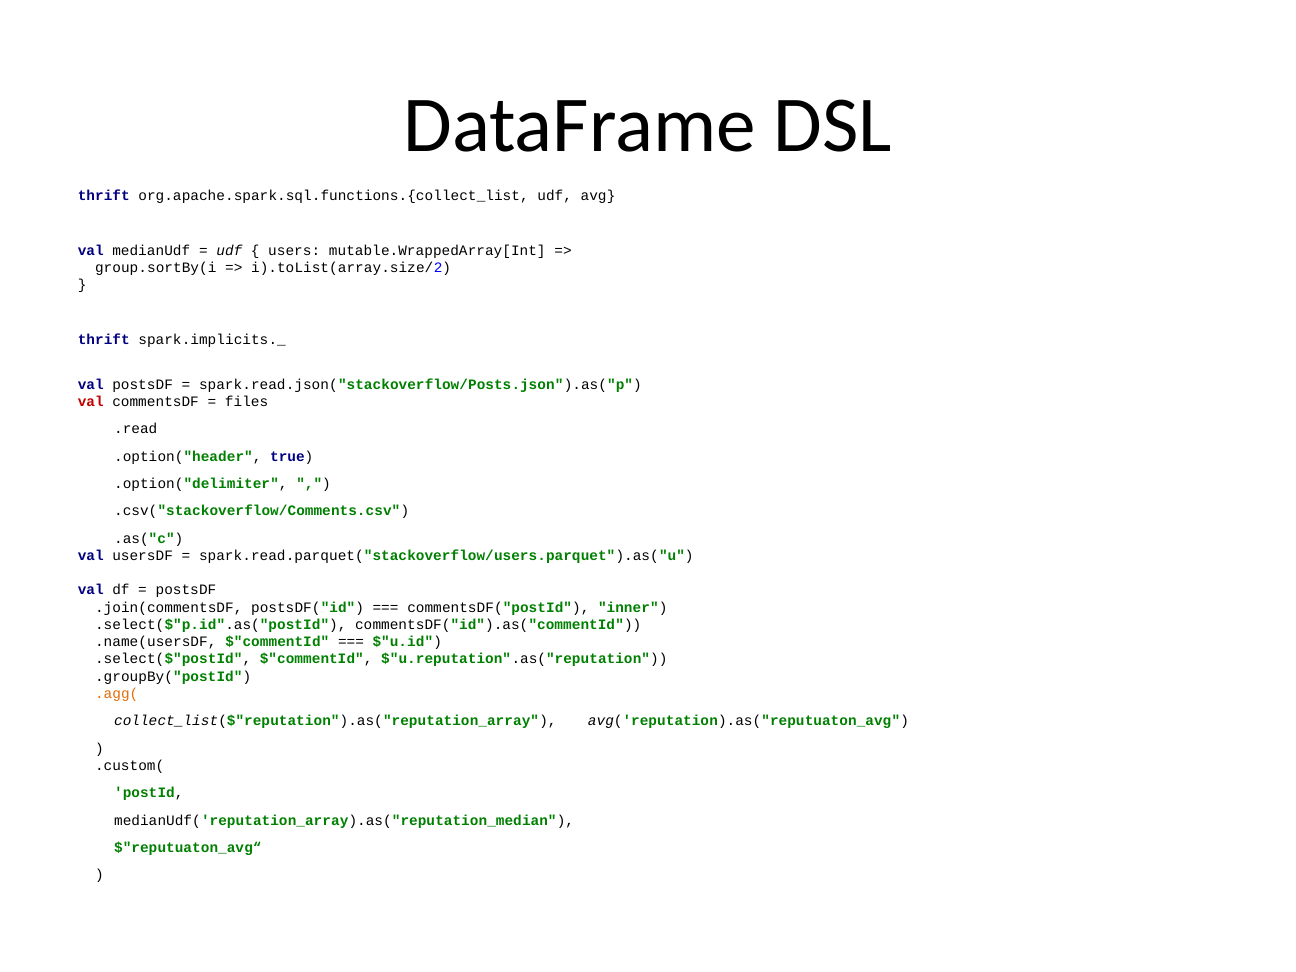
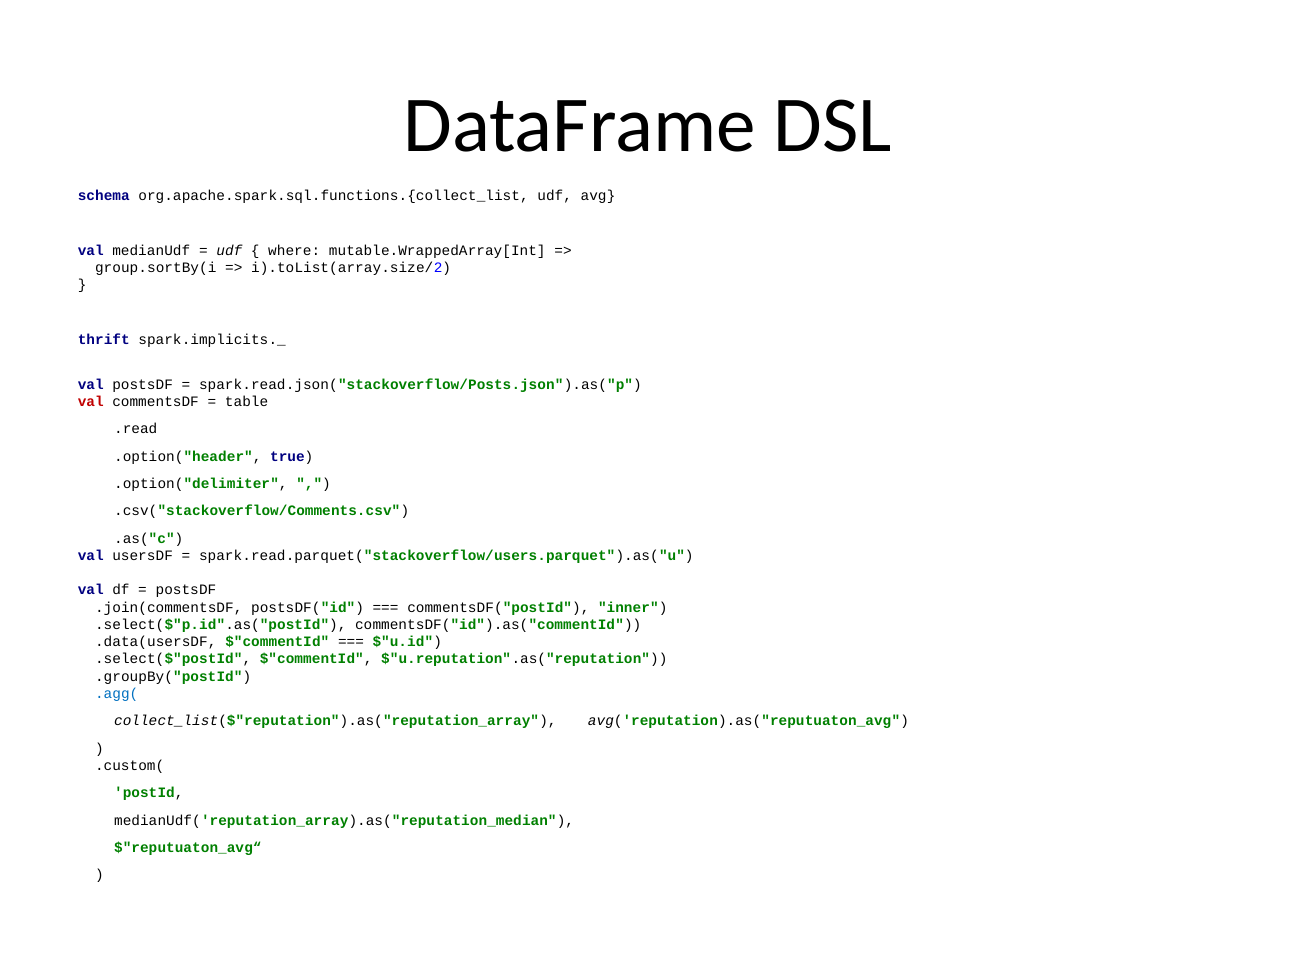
thrift: thrift -> schema (104, 196)
users: users -> where (294, 251)
files: files -> table (247, 402)
.name(usersDF: .name(usersDF -> .data(usersDF (156, 642)
.agg( colour: orange -> blue (117, 694)
